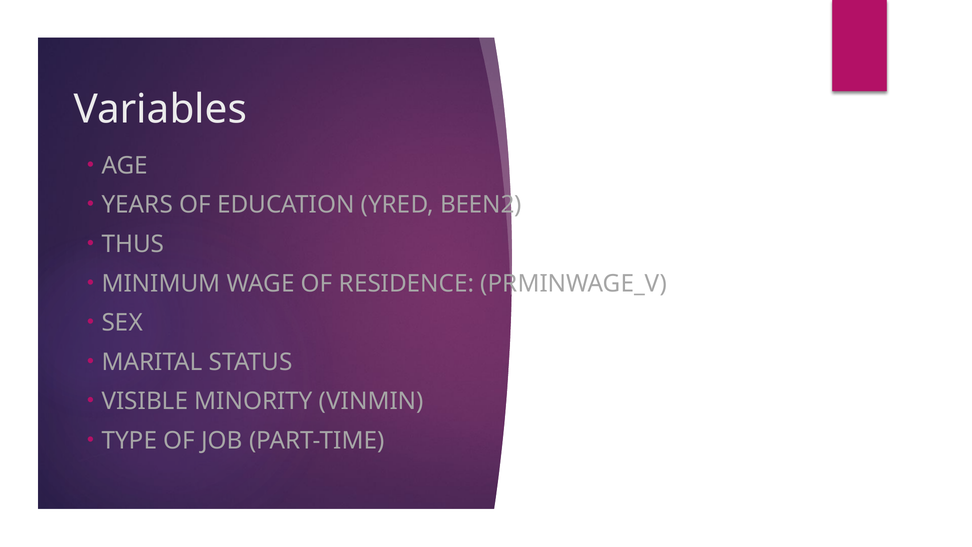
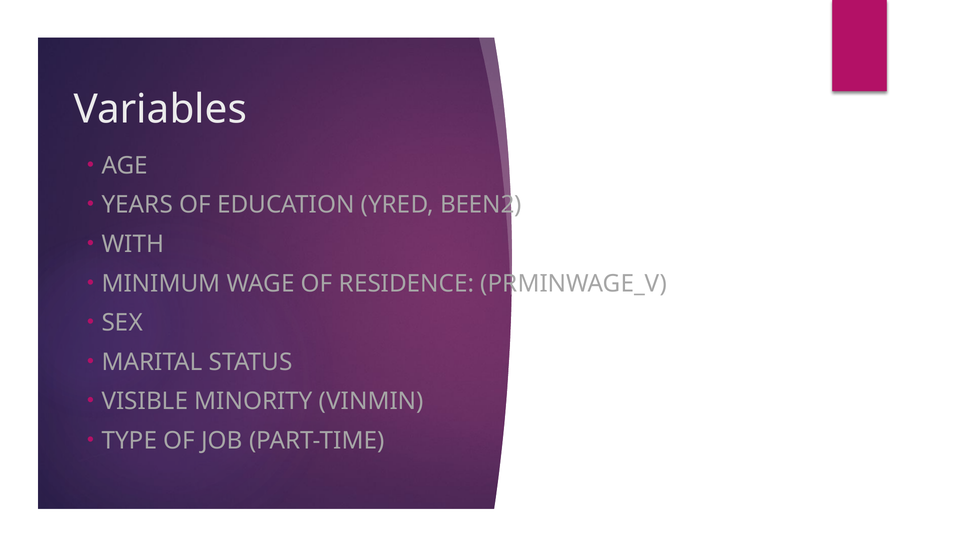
THUS: THUS -> WITH (133, 244)
